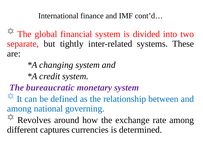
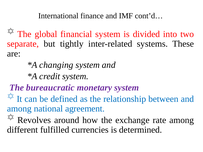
governing: governing -> agreement (85, 109)
captures: captures -> fulfilled (55, 130)
